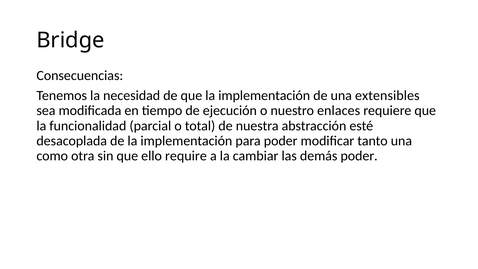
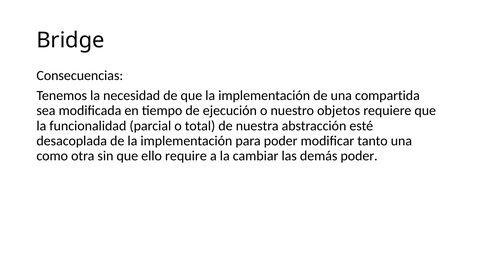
extensibles: extensibles -> compartida (387, 96)
enlaces: enlaces -> objetos (339, 111)
